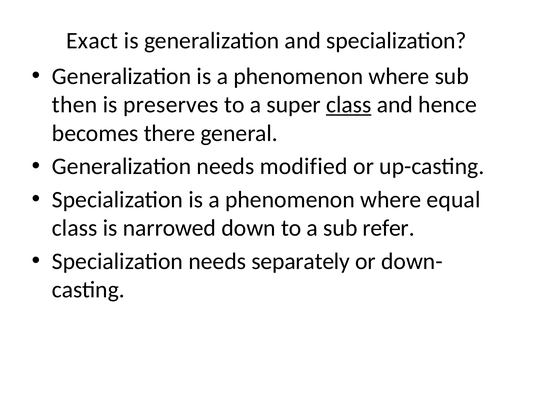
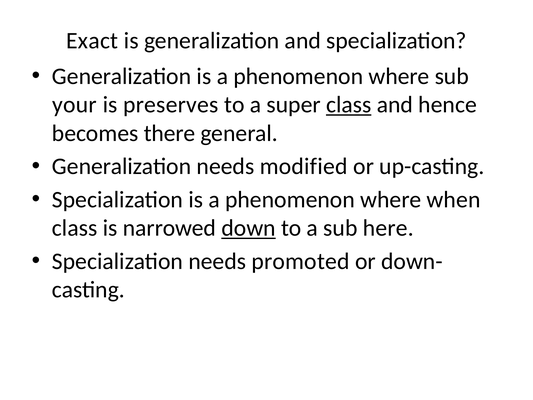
then: then -> your (75, 105)
equal: equal -> when (454, 200)
down underline: none -> present (249, 228)
refer: refer -> here (388, 228)
separately: separately -> promoted (300, 261)
